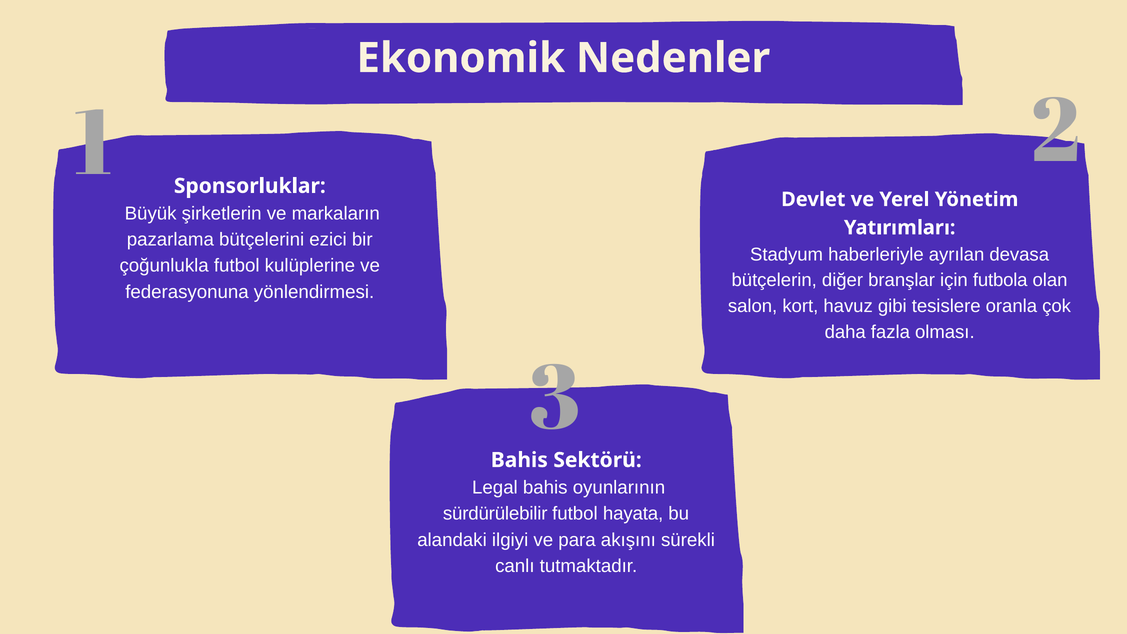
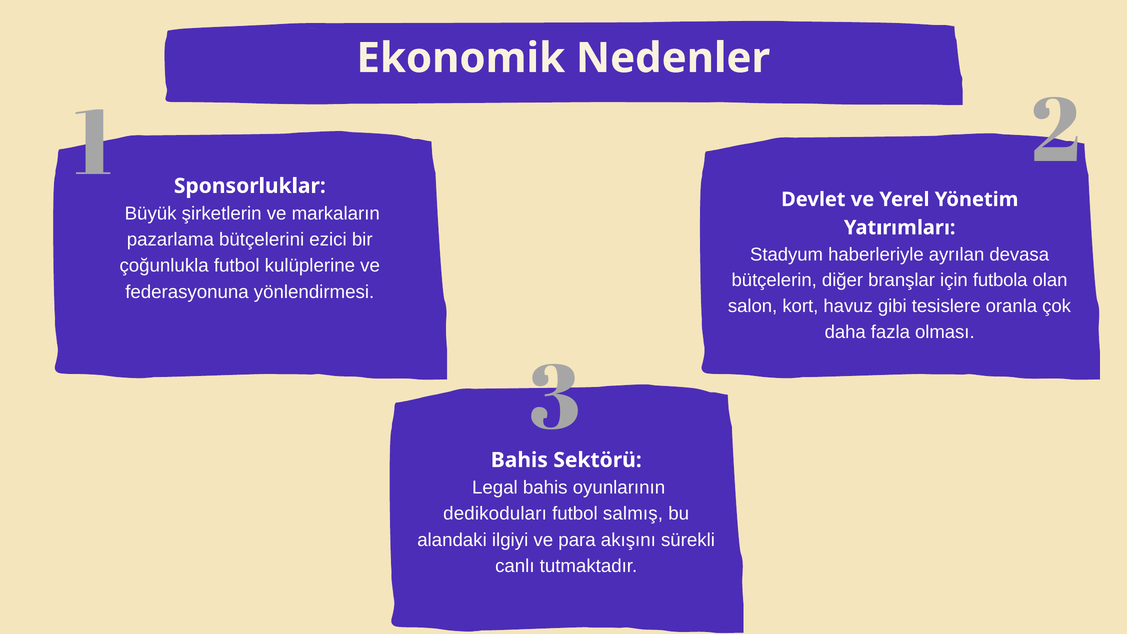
sürdürülebilir: sürdürülebilir -> dedikoduları (495, 514)
hayata: hayata -> salmış (633, 514)
